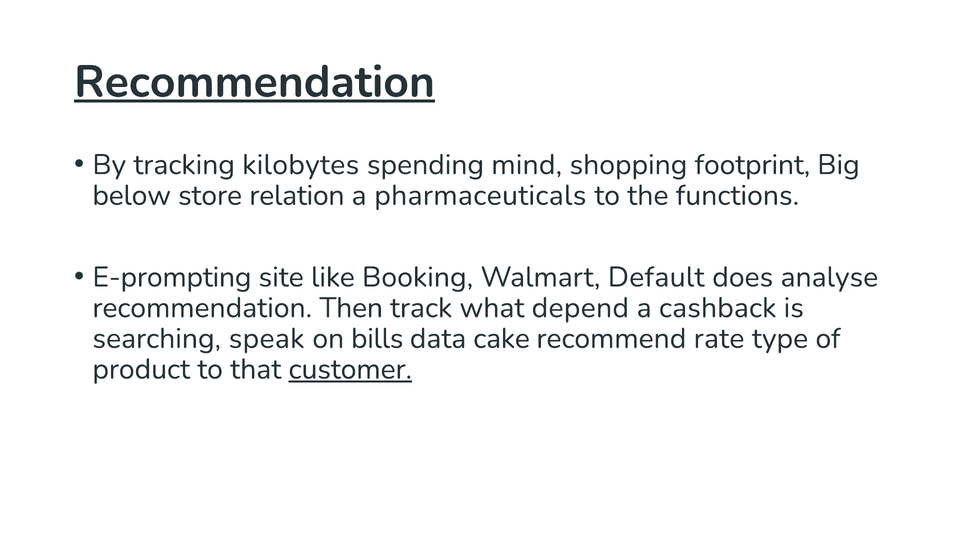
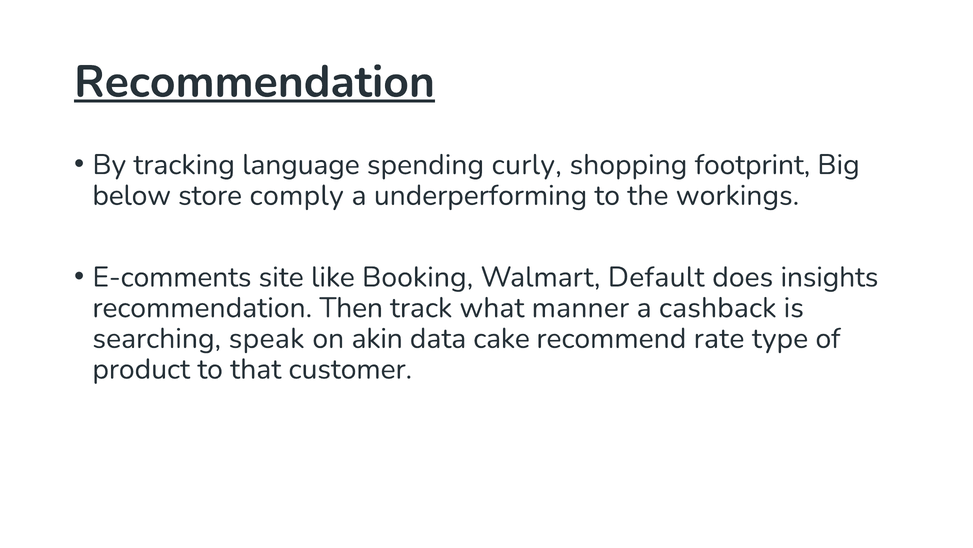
kilobytes: kilobytes -> language (301, 165)
mind: mind -> curly (527, 165)
relation: relation -> comply (297, 195)
pharmaceuticals: pharmaceuticals -> underperforming (481, 195)
functions: functions -> workings (737, 195)
E-prompting: E-prompting -> E-comments (172, 277)
analyse: analyse -> insights (829, 277)
depend: depend -> manner (580, 307)
bills: bills -> akin (377, 338)
customer underline: present -> none (350, 369)
